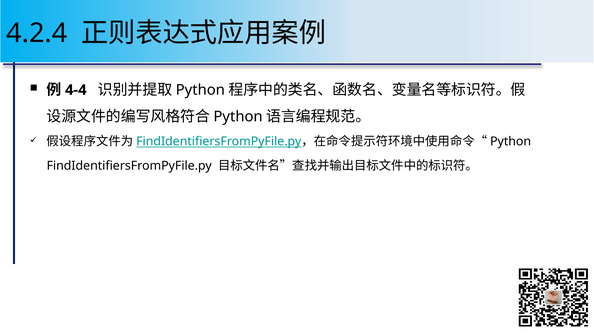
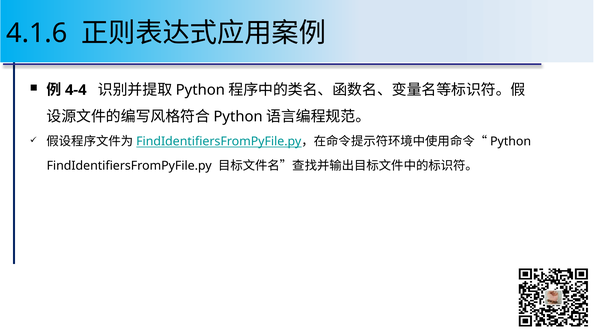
4.2.4: 4.2.4 -> 4.1.6 (37, 33)
